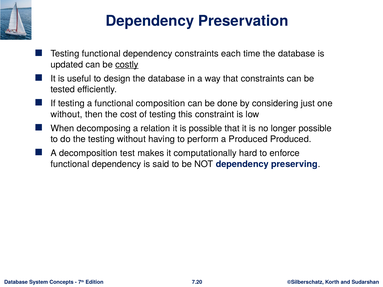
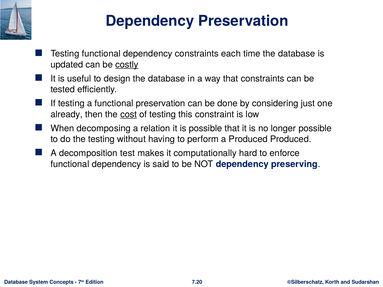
functional composition: composition -> preservation (161, 104)
without: without -> already (67, 114)
cost underline: none -> present (129, 114)
